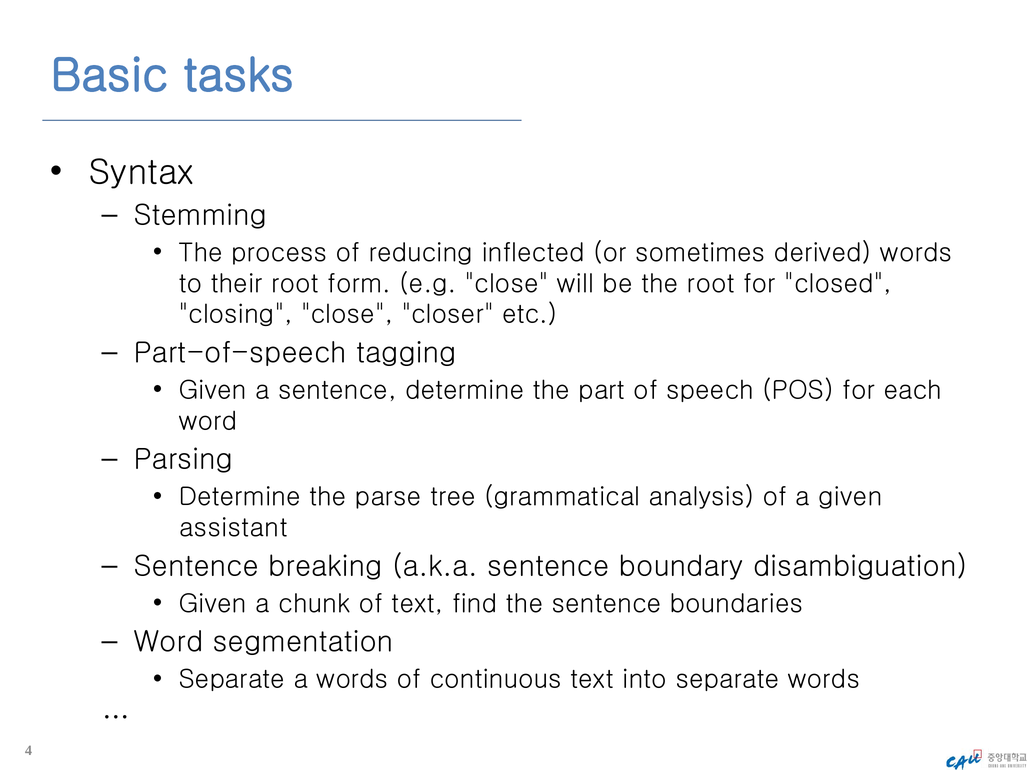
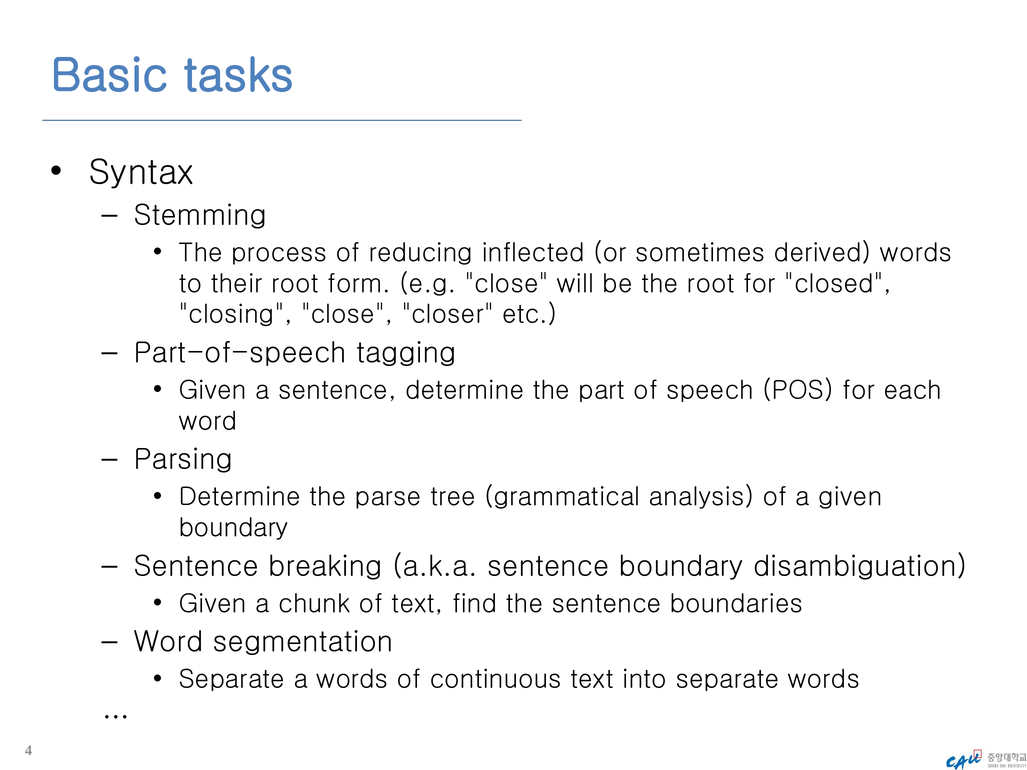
assistant: assistant -> boundary (234, 528)
